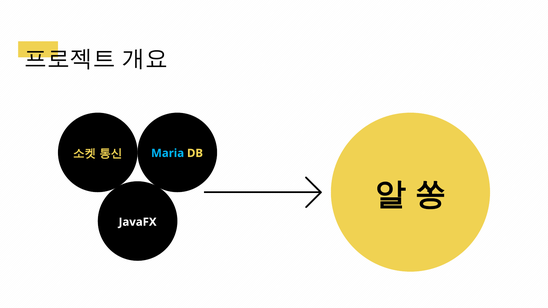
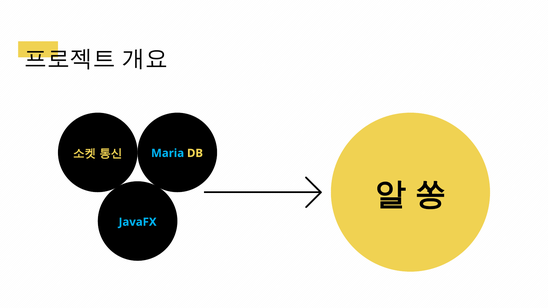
JavaFX colour: white -> light blue (138, 222)
